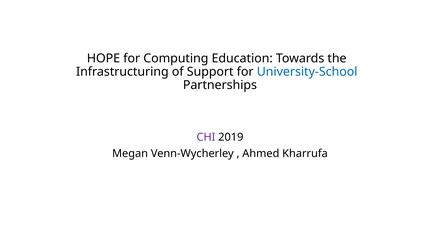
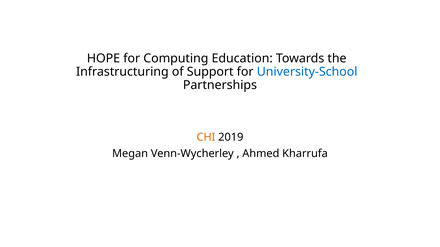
CHI colour: purple -> orange (206, 138)
